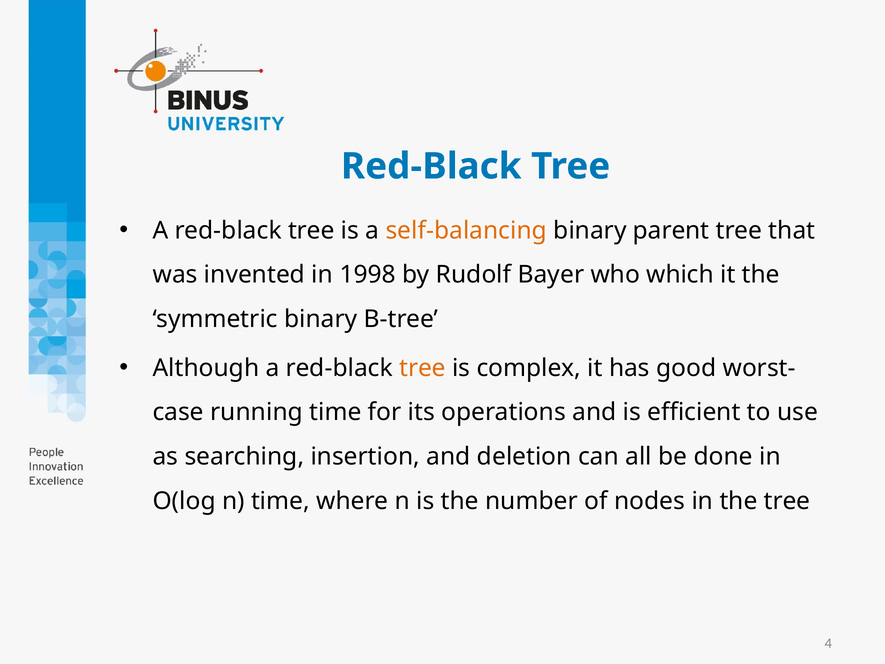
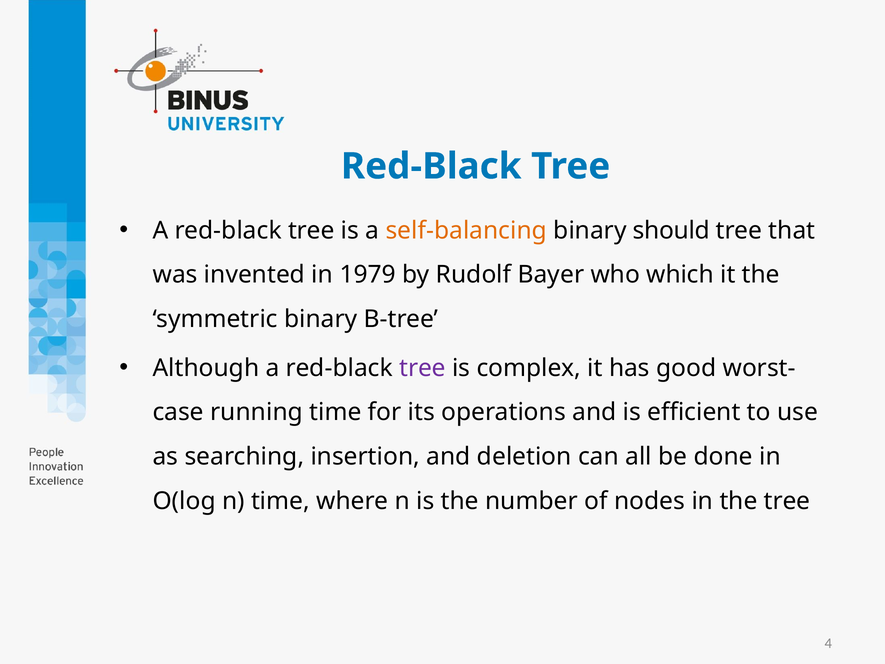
parent: parent -> should (671, 230)
1998: 1998 -> 1979 (368, 275)
tree colour: orange -> purple (422, 368)
